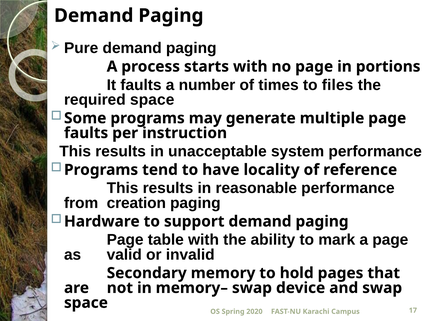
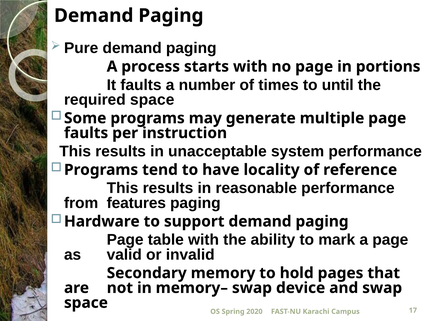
files: files -> until (338, 85)
creation: creation -> features (136, 203)
